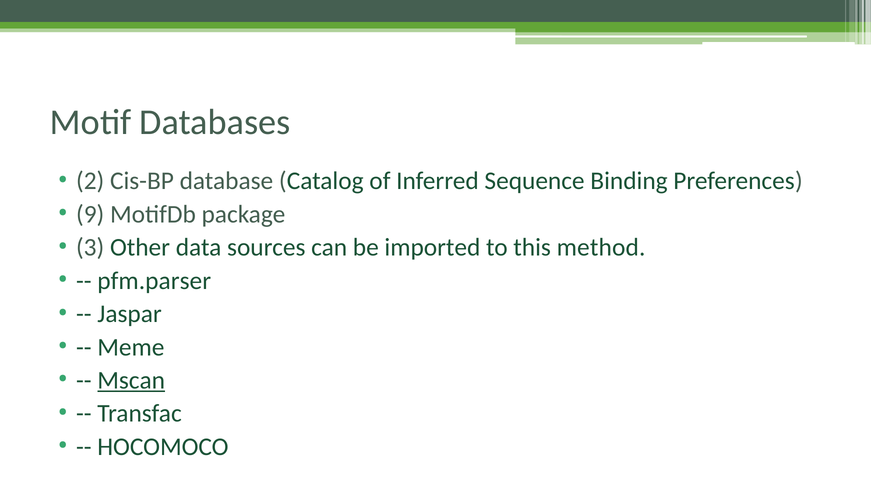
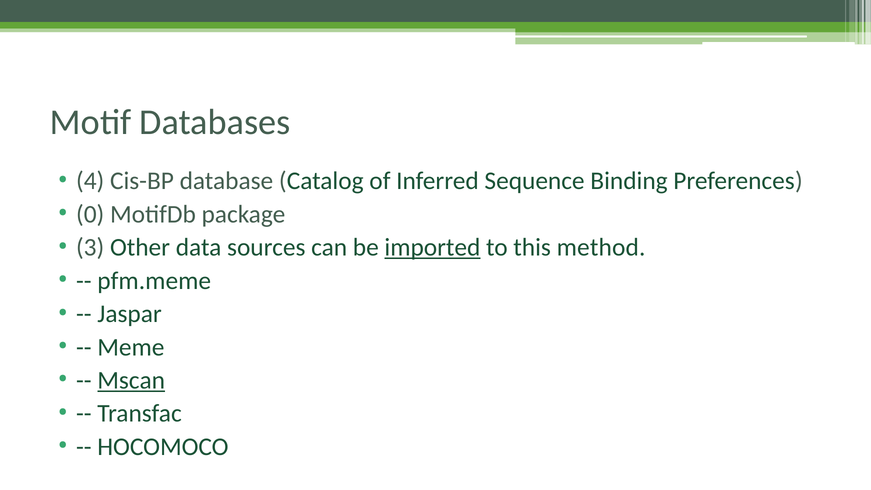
2: 2 -> 4 (90, 181)
9: 9 -> 0 (90, 214)
imported underline: none -> present (432, 247)
pfm.parser: pfm.parser -> pfm.meme (154, 281)
